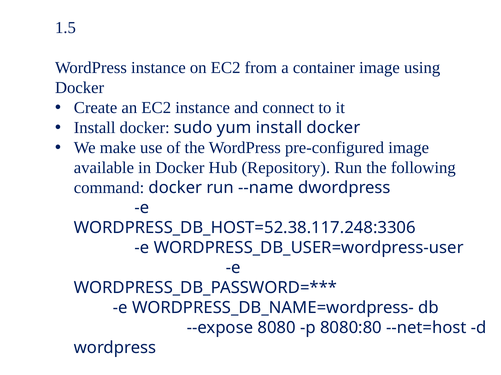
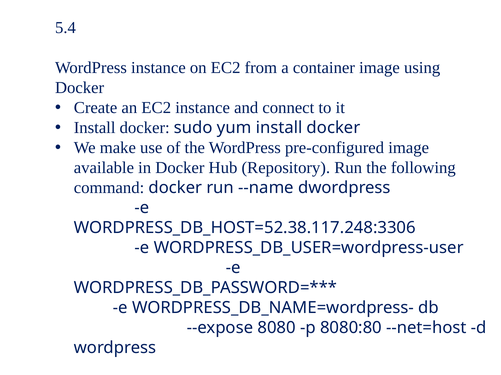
1.5: 1.5 -> 5.4 (65, 28)
